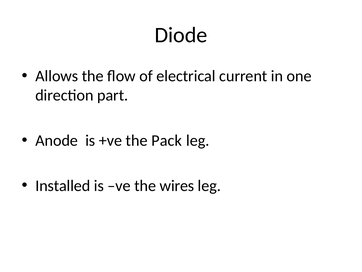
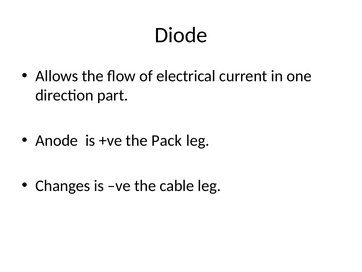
Installed: Installed -> Changes (63, 185)
wires: wires -> cable (177, 185)
